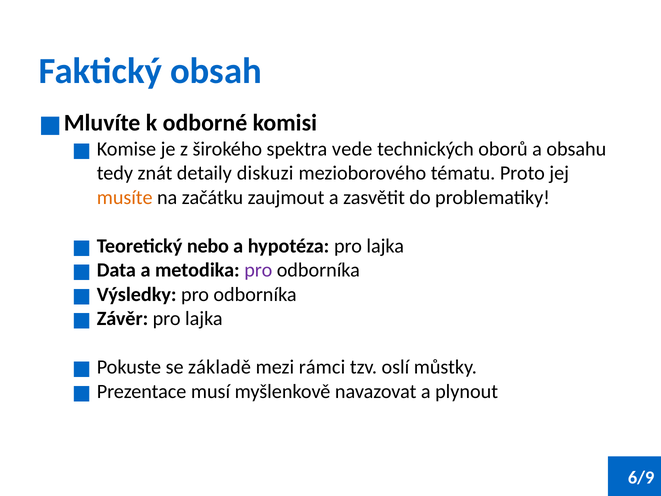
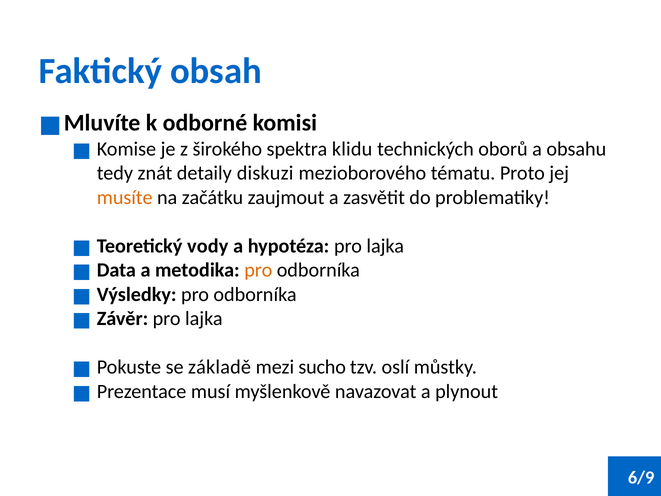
vede: vede -> klidu (352, 149)
nebo: nebo -> vody (208, 246)
pro colour: purple -> orange (258, 270)
rámci: rámci -> sucho (322, 367)
